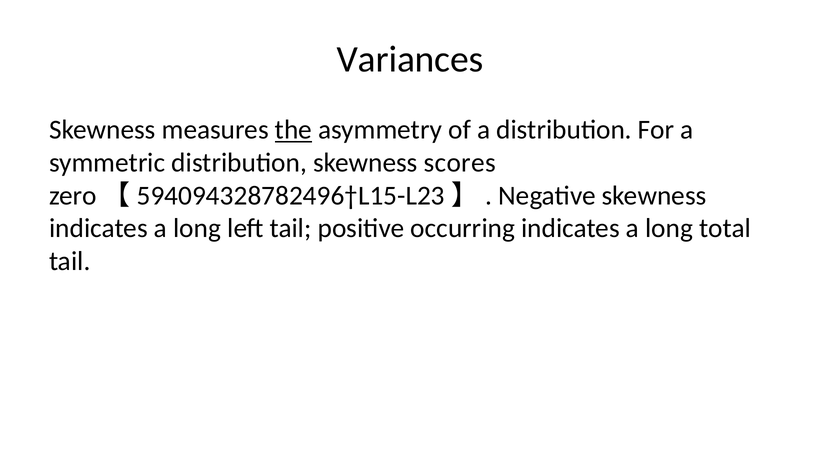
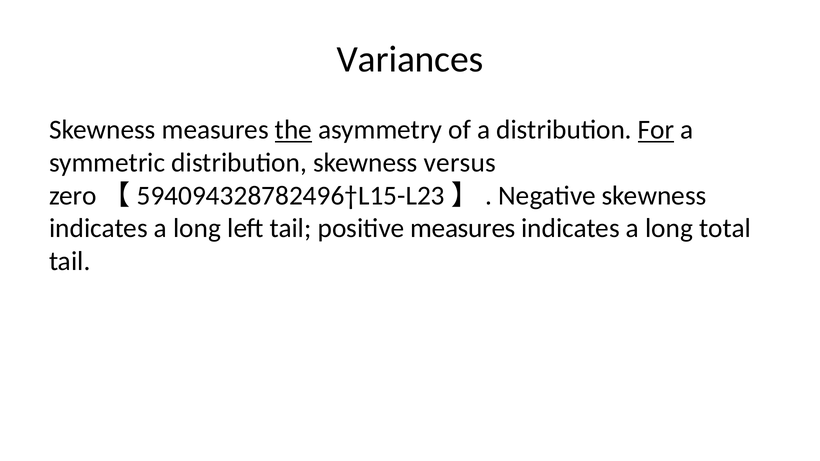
For underline: none -> present (656, 130)
scores: scores -> versus (460, 163)
positive occurring: occurring -> measures (463, 228)
